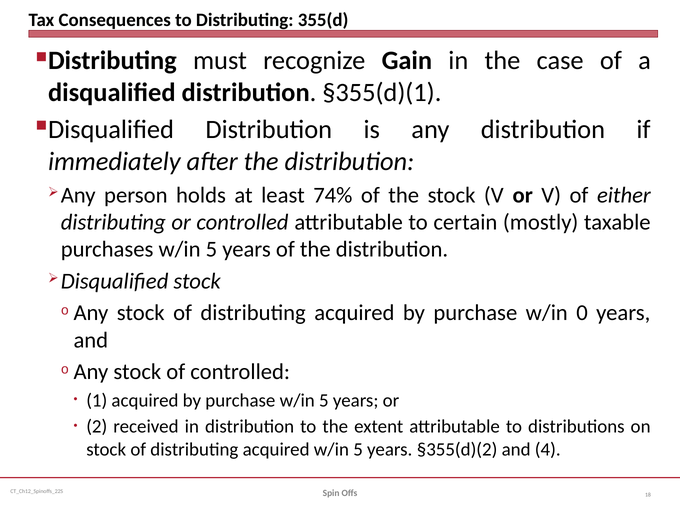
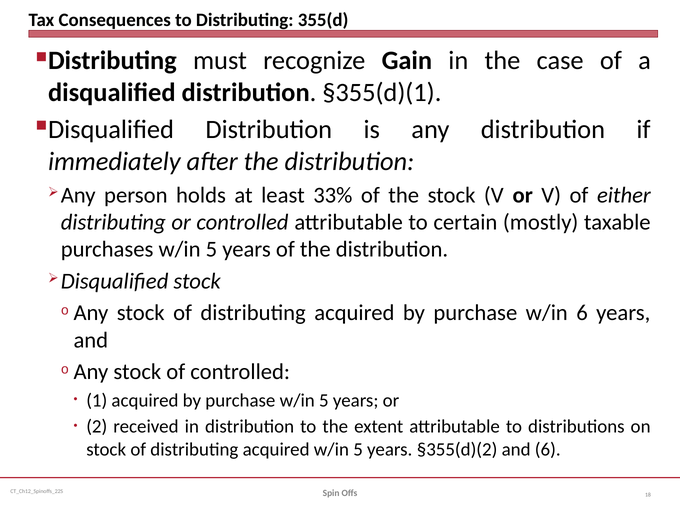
74%: 74% -> 33% (333, 195)
w/in 0: 0 -> 6 (582, 313)
and 4: 4 -> 6 (548, 449)
